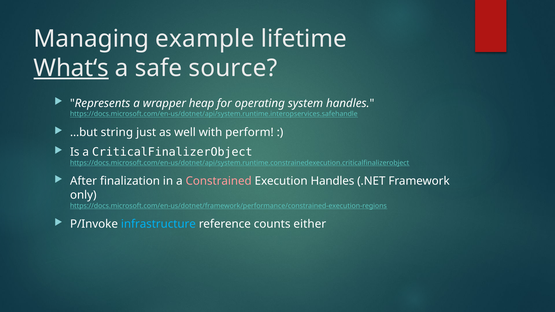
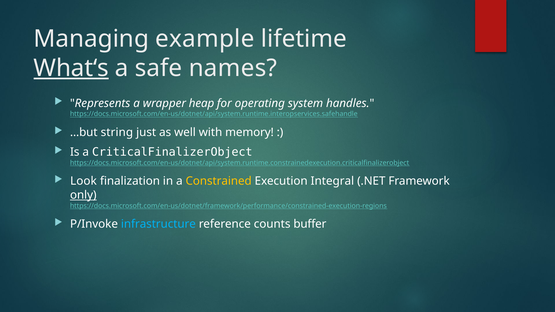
source: source -> names (233, 68)
perform: perform -> memory (249, 132)
After: After -> Look (83, 181)
Constrained colour: pink -> yellow (219, 181)
Execution Handles: Handles -> Integral (332, 181)
only underline: none -> present (83, 195)
either: either -> buffer (310, 224)
